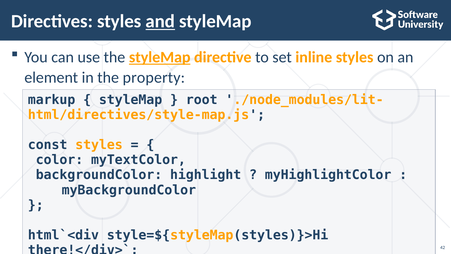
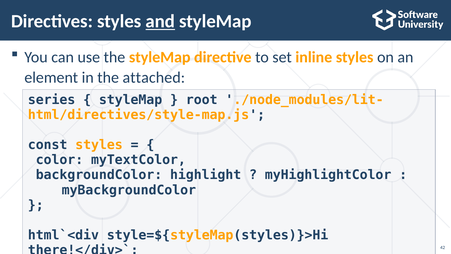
styleMap underline: present -> none (160, 57)
property: property -> attached (154, 77)
markup: markup -> series (52, 100)
